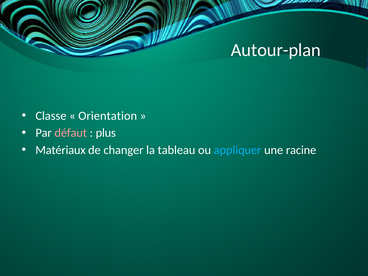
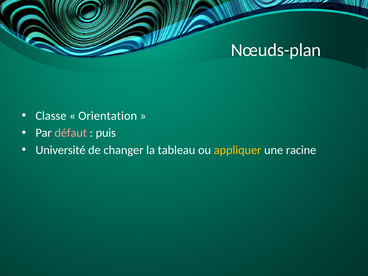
Autour-plan: Autour-plan -> Nœuds-plan (276, 50)
plus: plus -> puis (106, 133)
Matériaux: Matériaux -> Université (61, 150)
appliquer colour: light blue -> yellow (238, 150)
